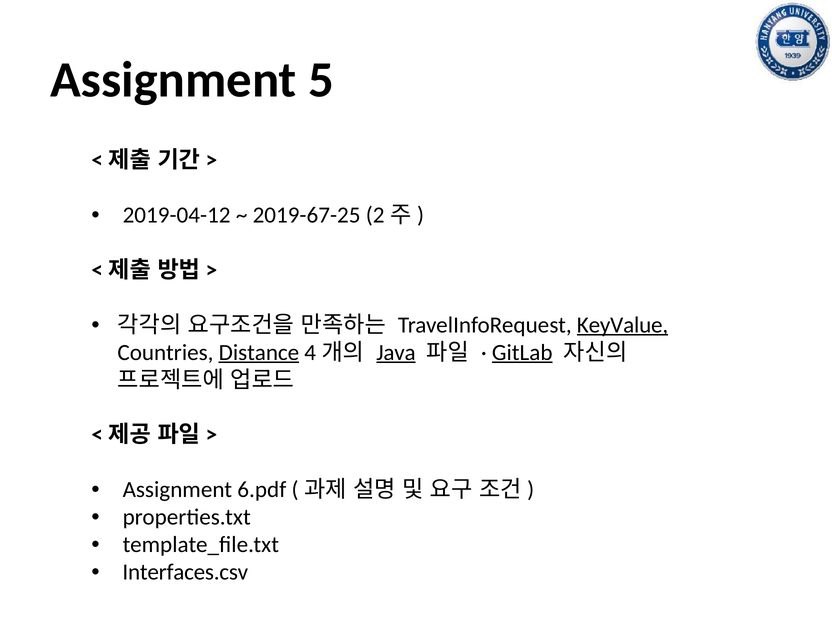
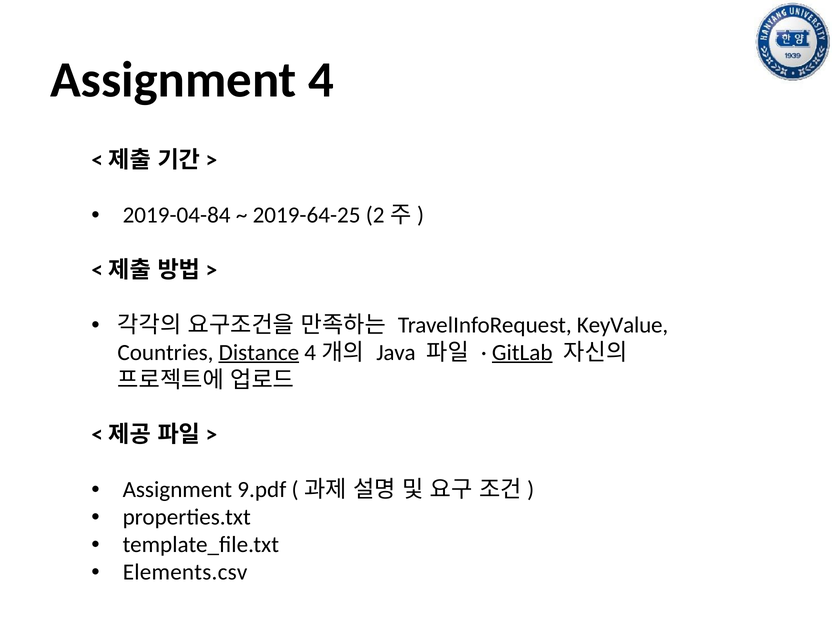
5: 5 -> 4 (321, 80)
2019-04-12: 2019-04-12 -> 2019-04-84 (177, 215)
2019-67-25: 2019-67-25 -> 2019-64-25 (307, 215)
KeyValue underline: present -> none (622, 325)
Java underline: present -> none (396, 352)
6.pdf: 6.pdf -> 9.pdf (262, 490)
Interfaces.csv: Interfaces.csv -> Elements.csv (185, 572)
